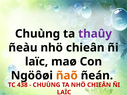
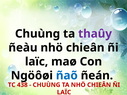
ñaõ colour: orange -> blue (67, 76)
